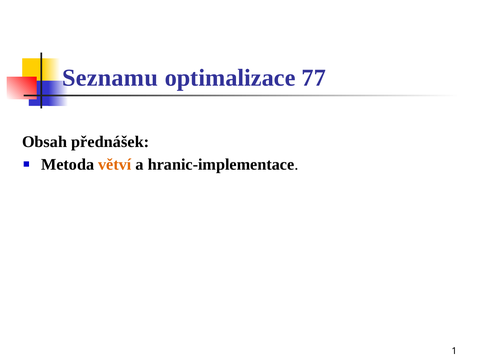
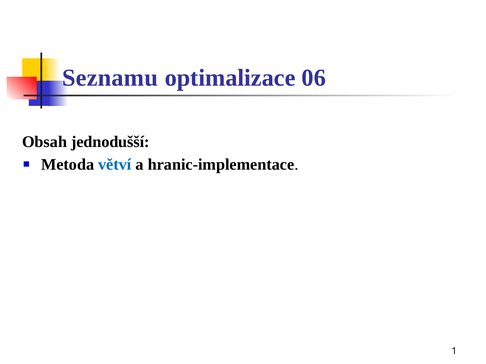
77: 77 -> 06 (314, 78)
přednášek: přednášek -> jednodušší (110, 142)
větví colour: orange -> blue (115, 165)
